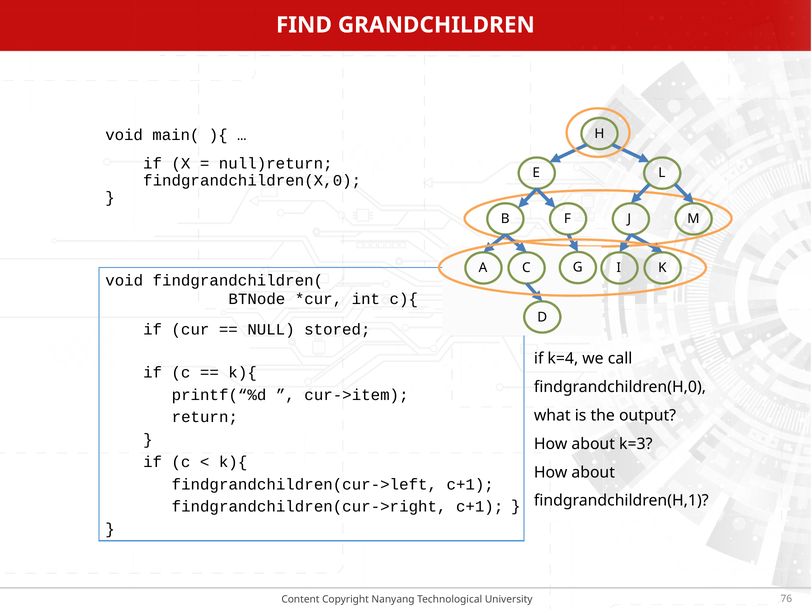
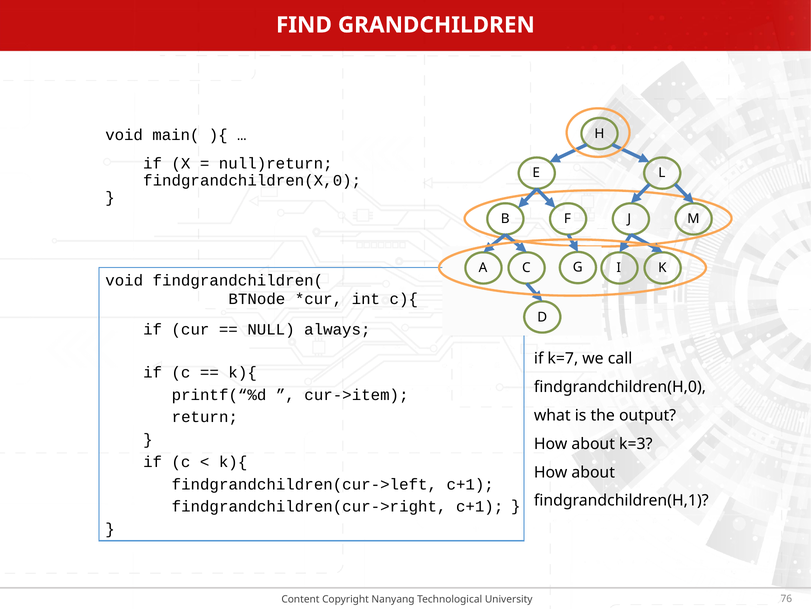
stored: stored -> always (337, 329)
k=4: k=4 -> k=7 (563, 358)
